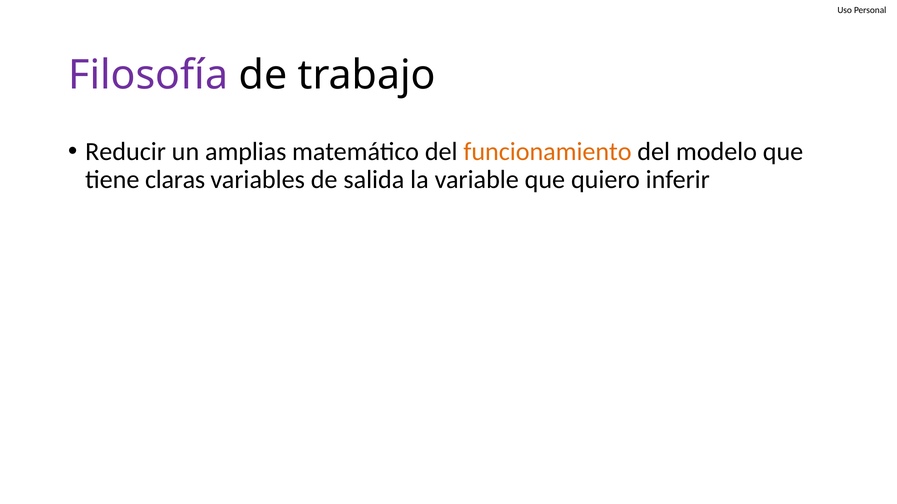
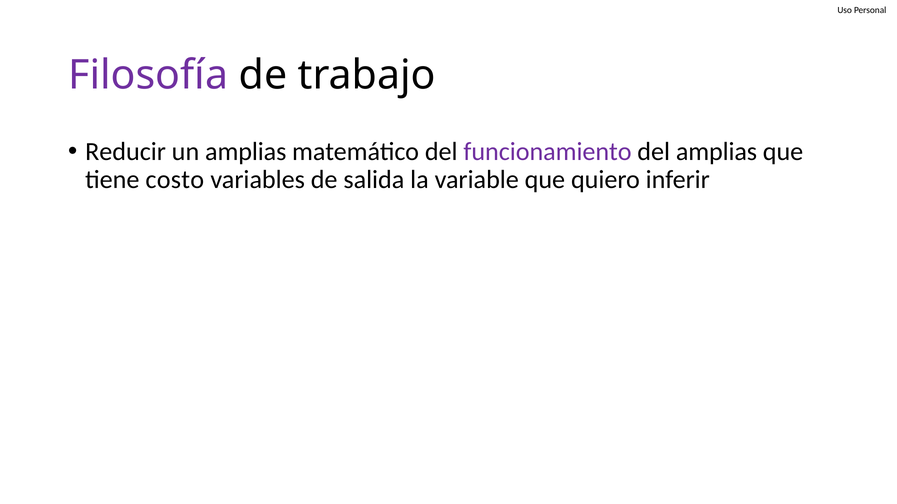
funcionamiento colour: orange -> purple (548, 152)
del modelo: modelo -> amplias (717, 152)
claras: claras -> costo (175, 180)
